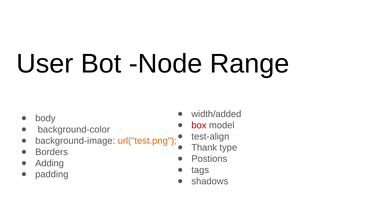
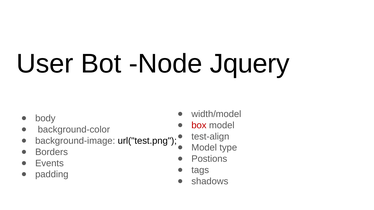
Range: Range -> Jquery (250, 64)
width/added: width/added -> width/model (216, 114)
url("test.png colour: orange -> black (147, 141)
Thank: Thank -> Model (204, 148)
Adding: Adding -> Events (49, 163)
